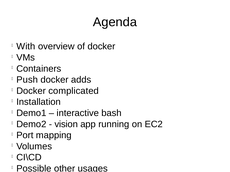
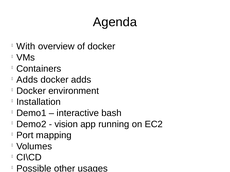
Push: Push -> Adds (27, 80)
complicated: complicated -> environment (74, 91)
